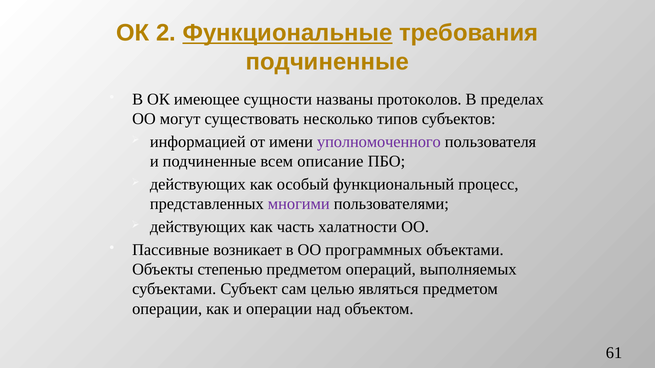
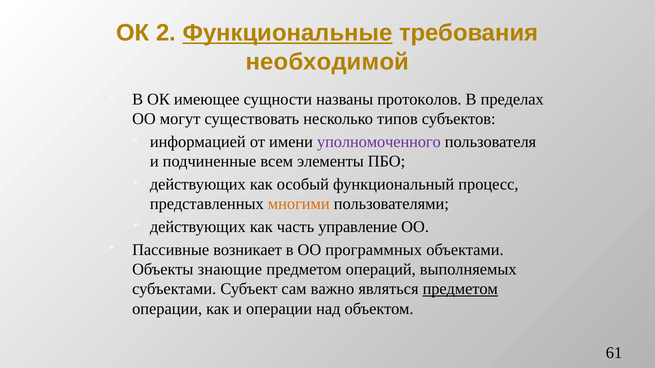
подчиненные: подчиненные -> необходимой (327, 62)
описание: описание -> элементы (330, 162)
многими colour: purple -> orange (299, 204)
халатности: халатности -> управление (358, 227)
степенью: степенью -> знающие (230, 270)
целью: целью -> важно (332, 289)
предметом underline: none -> present (460, 289)
